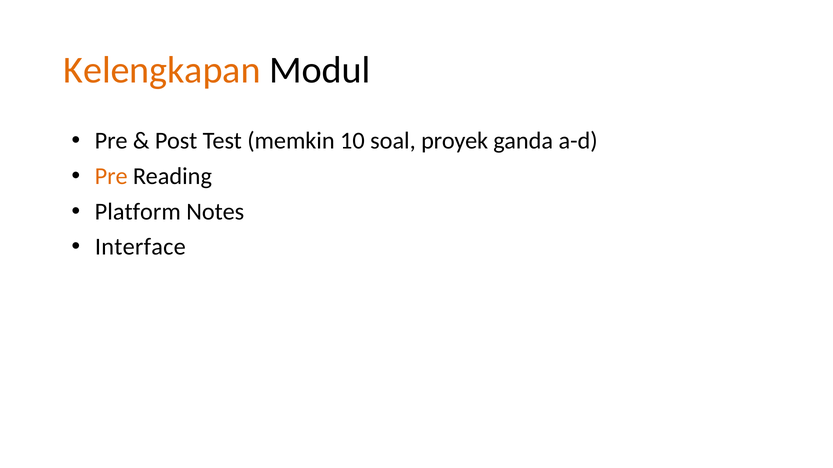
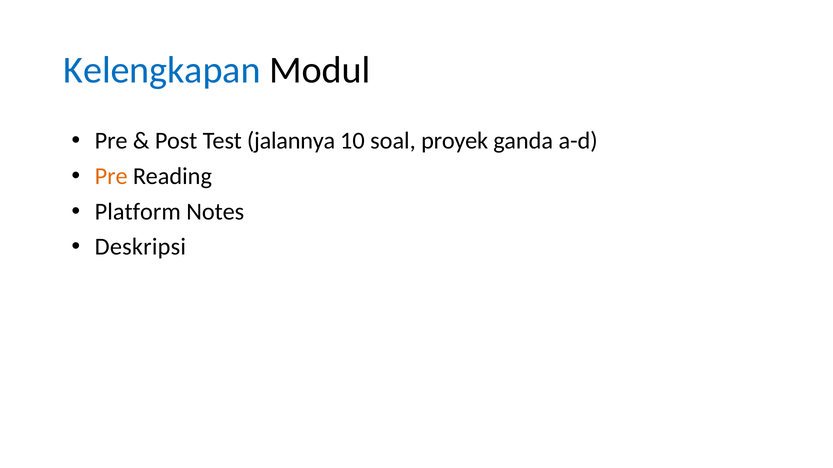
Kelengkapan colour: orange -> blue (162, 70)
memkin: memkin -> jalannya (291, 141)
Interface: Interface -> Deskripsi (140, 247)
